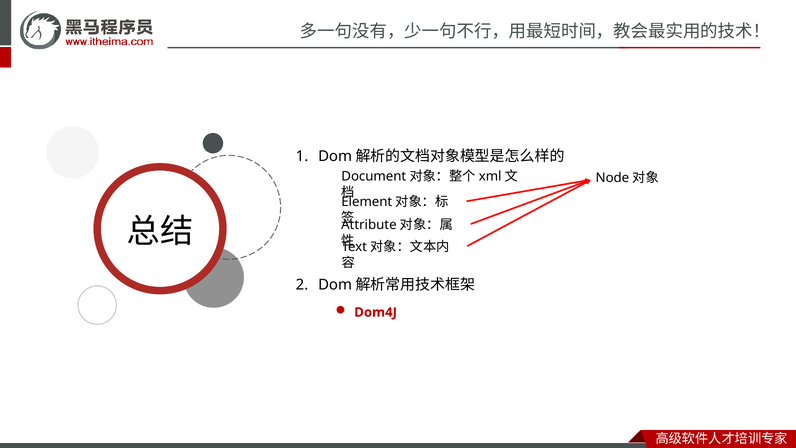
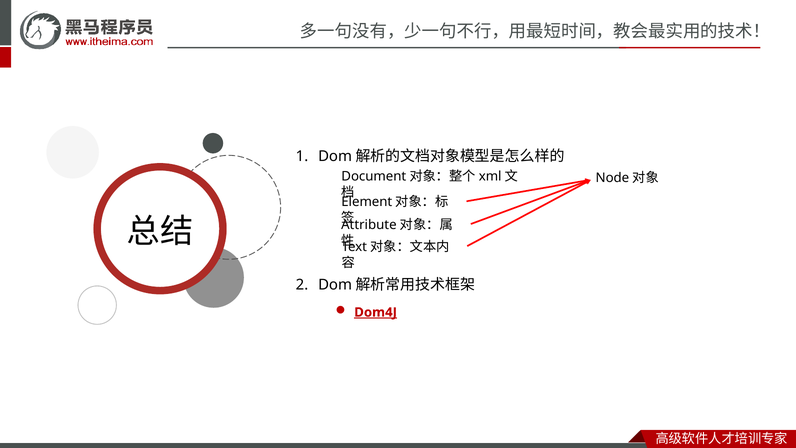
Dom4J underline: none -> present (376, 312)
